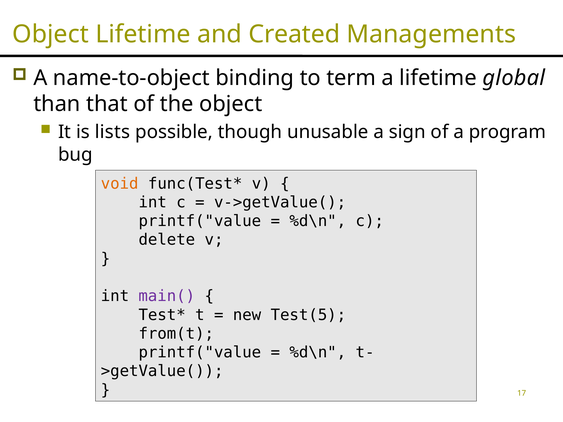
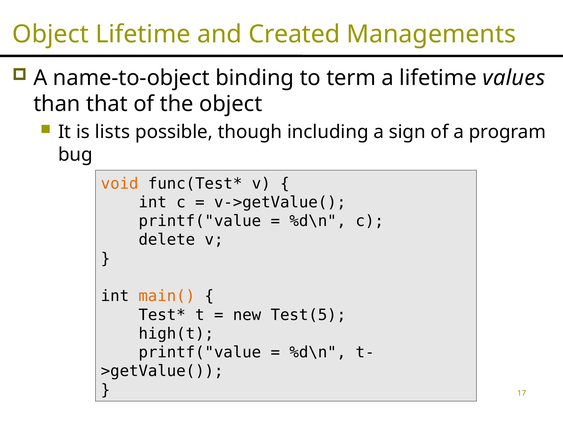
global: global -> values (514, 78)
unusable: unusable -> including (328, 132)
main( colour: purple -> orange (167, 296)
from(t: from(t -> high(t (176, 334)
